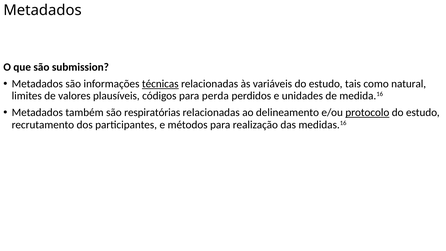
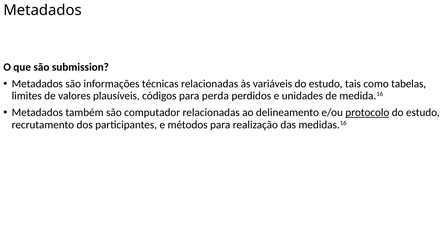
técnicas underline: present -> none (160, 84)
natural: natural -> tabelas (409, 84)
respiratórias: respiratórias -> computador (152, 113)
